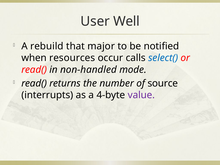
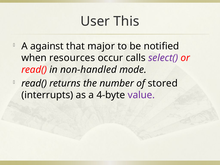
Well: Well -> This (126, 21)
rebuild: rebuild -> against (47, 46)
select( colour: blue -> purple (163, 58)
source: source -> stored (163, 83)
